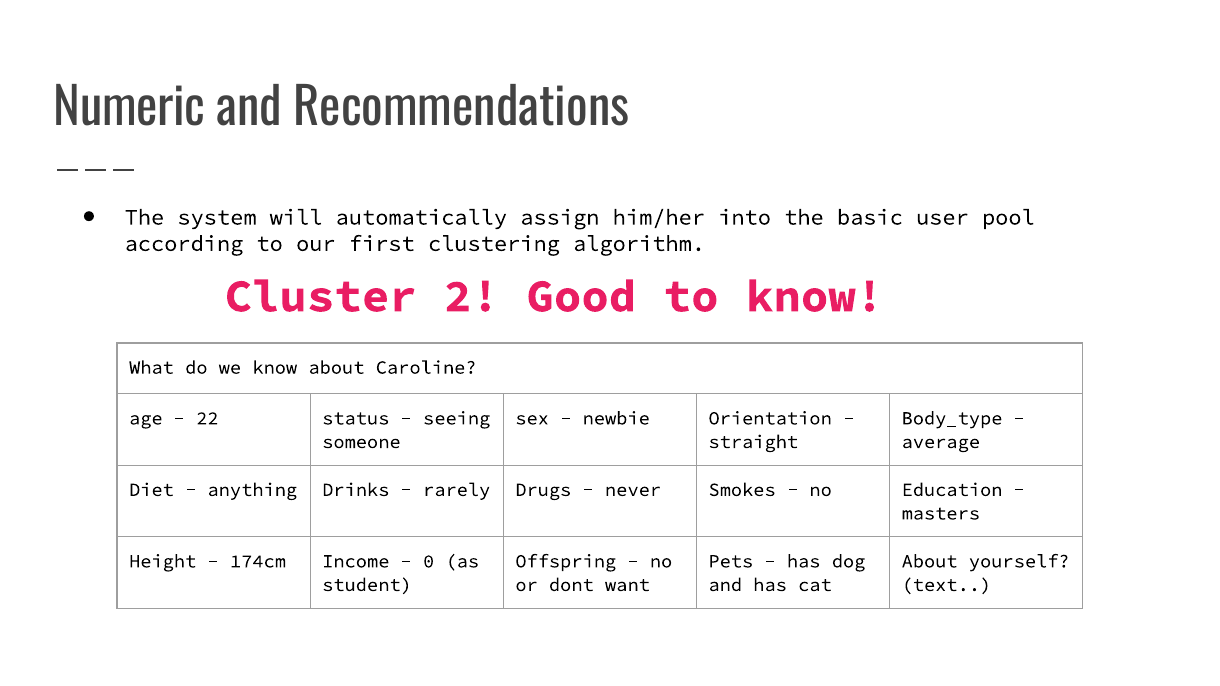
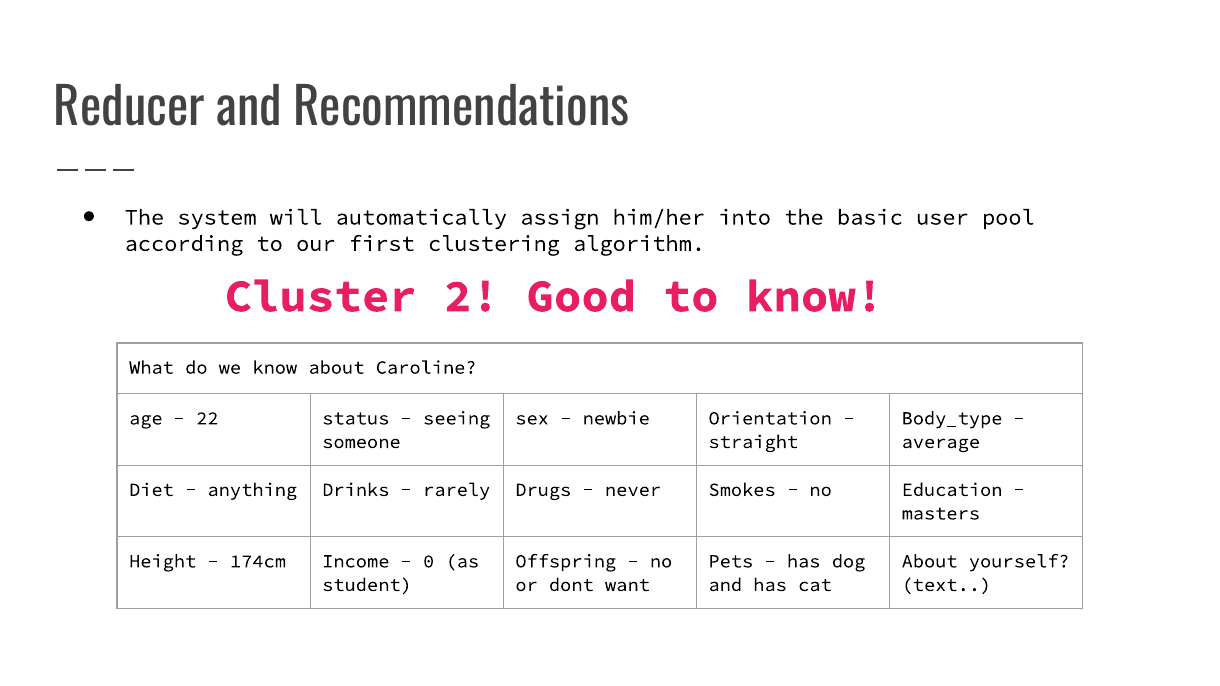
Numeric: Numeric -> Reducer (129, 108)
